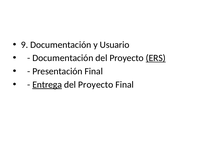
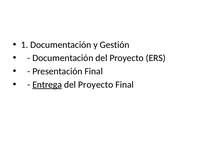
9: 9 -> 1 (24, 45)
Usuario: Usuario -> Gestión (115, 45)
ERS underline: present -> none (156, 58)
